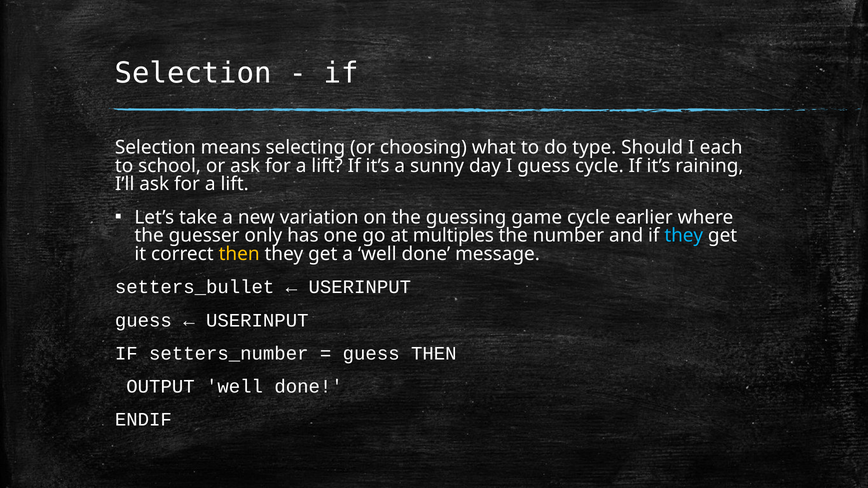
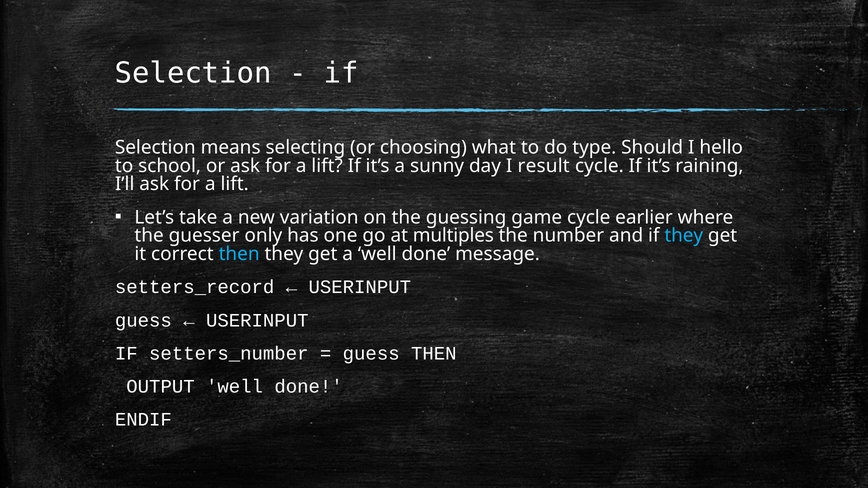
each: each -> hello (721, 147)
I guess: guess -> result (544, 166)
then colour: yellow -> light blue (239, 254)
setters_bullet: setters_bullet -> setters_record (195, 287)
